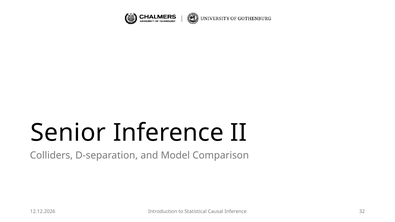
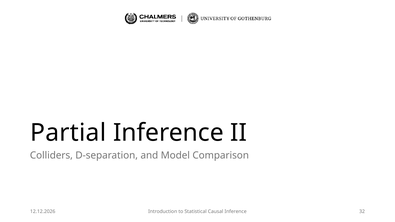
Senior: Senior -> Partial (68, 133)
